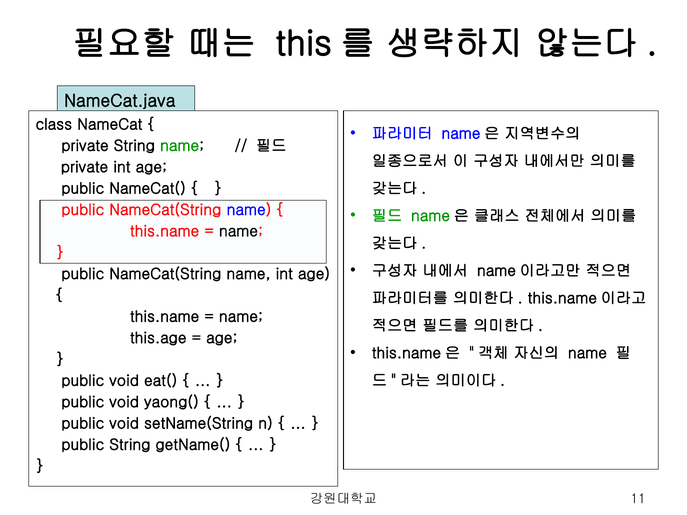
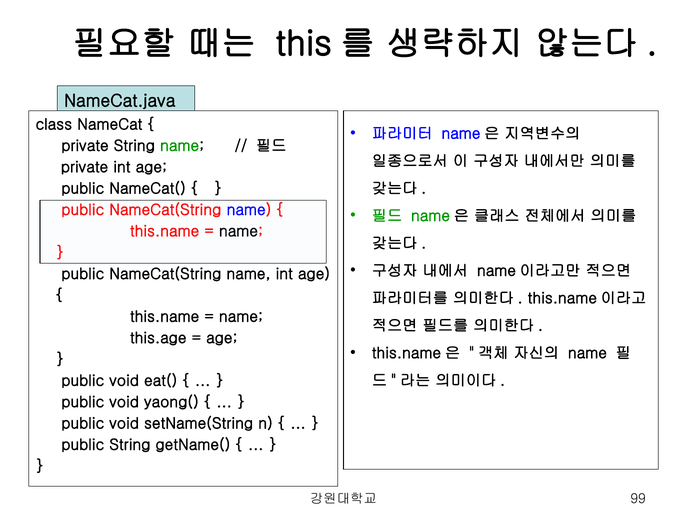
11: 11 -> 99 (638, 499)
